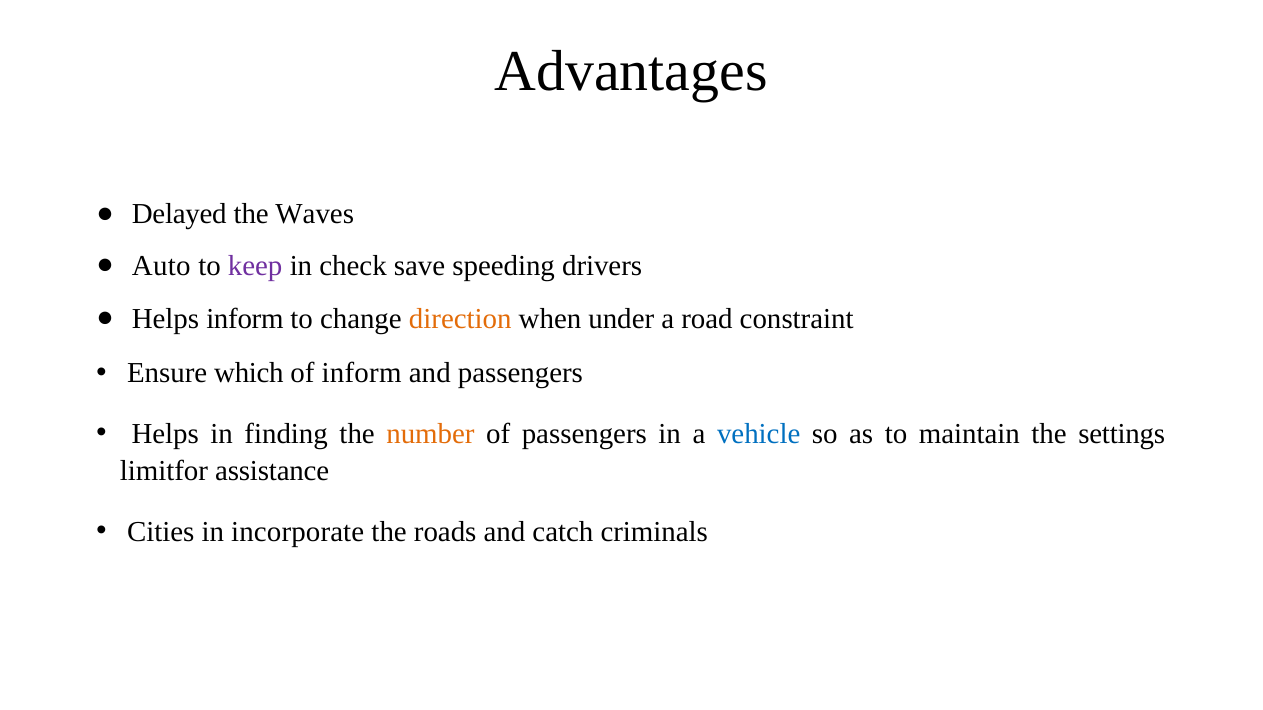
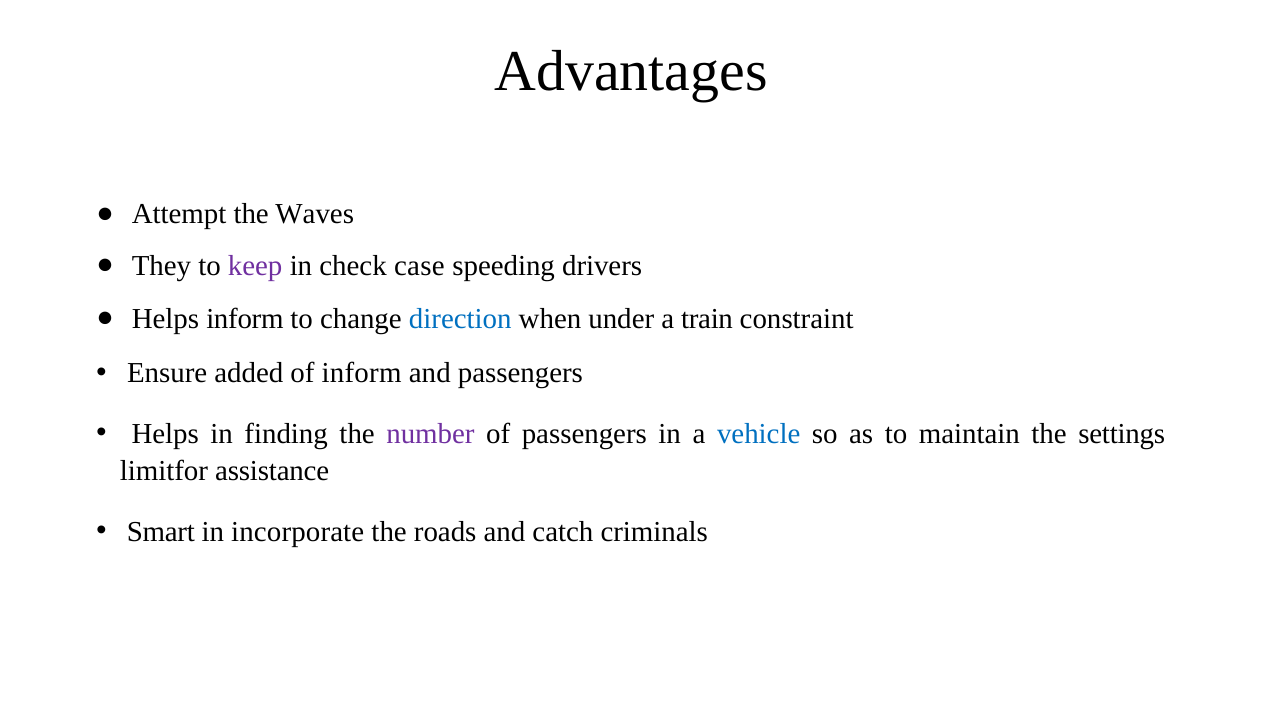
Delayed: Delayed -> Attempt (179, 214)
Auto: Auto -> They (161, 266)
save: save -> case (419, 266)
direction colour: orange -> blue (460, 319)
road: road -> train (707, 319)
which: which -> added (249, 373)
number colour: orange -> purple (430, 434)
Cities: Cities -> Smart (161, 532)
